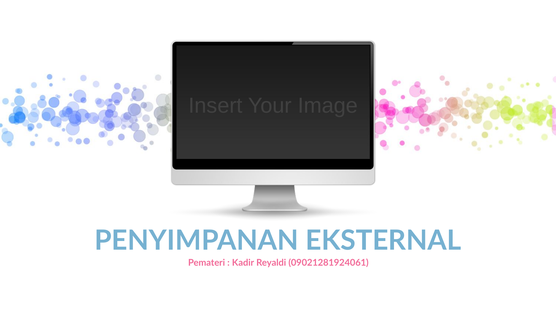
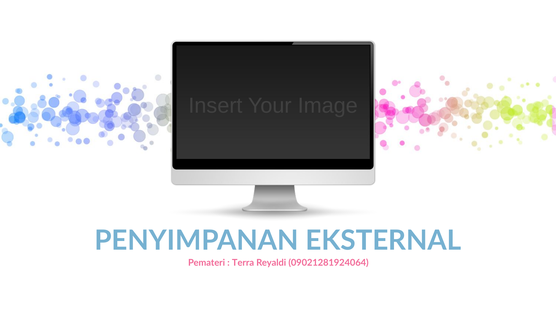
Kadir: Kadir -> Terra (243, 263)
09021281924061: 09021281924061 -> 09021281924064 (329, 263)
